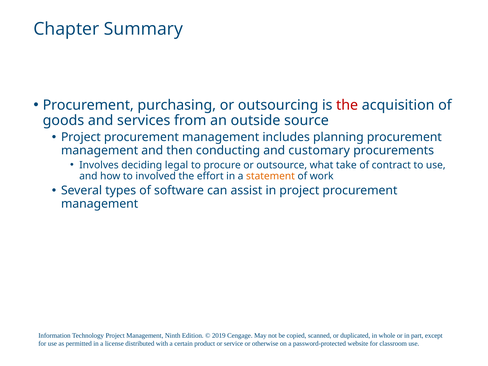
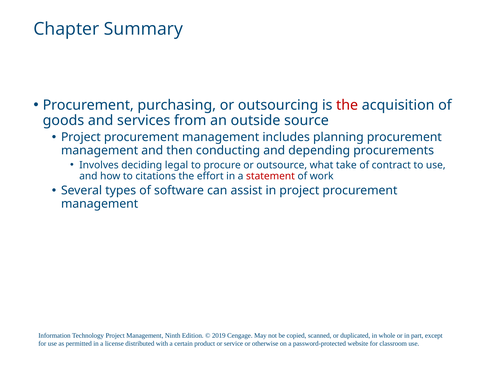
customary: customary -> depending (319, 150)
involved: involved -> citations (156, 176)
statement colour: orange -> red (270, 176)
